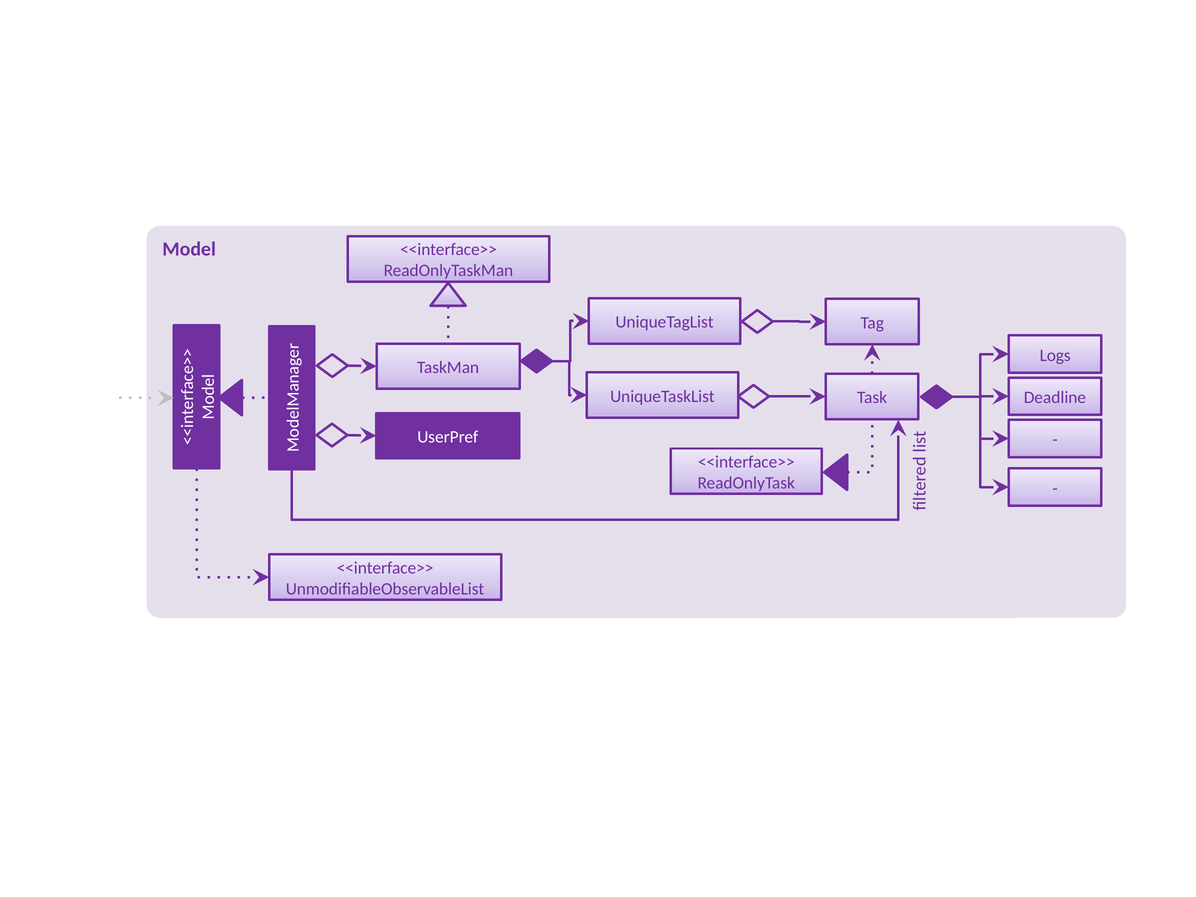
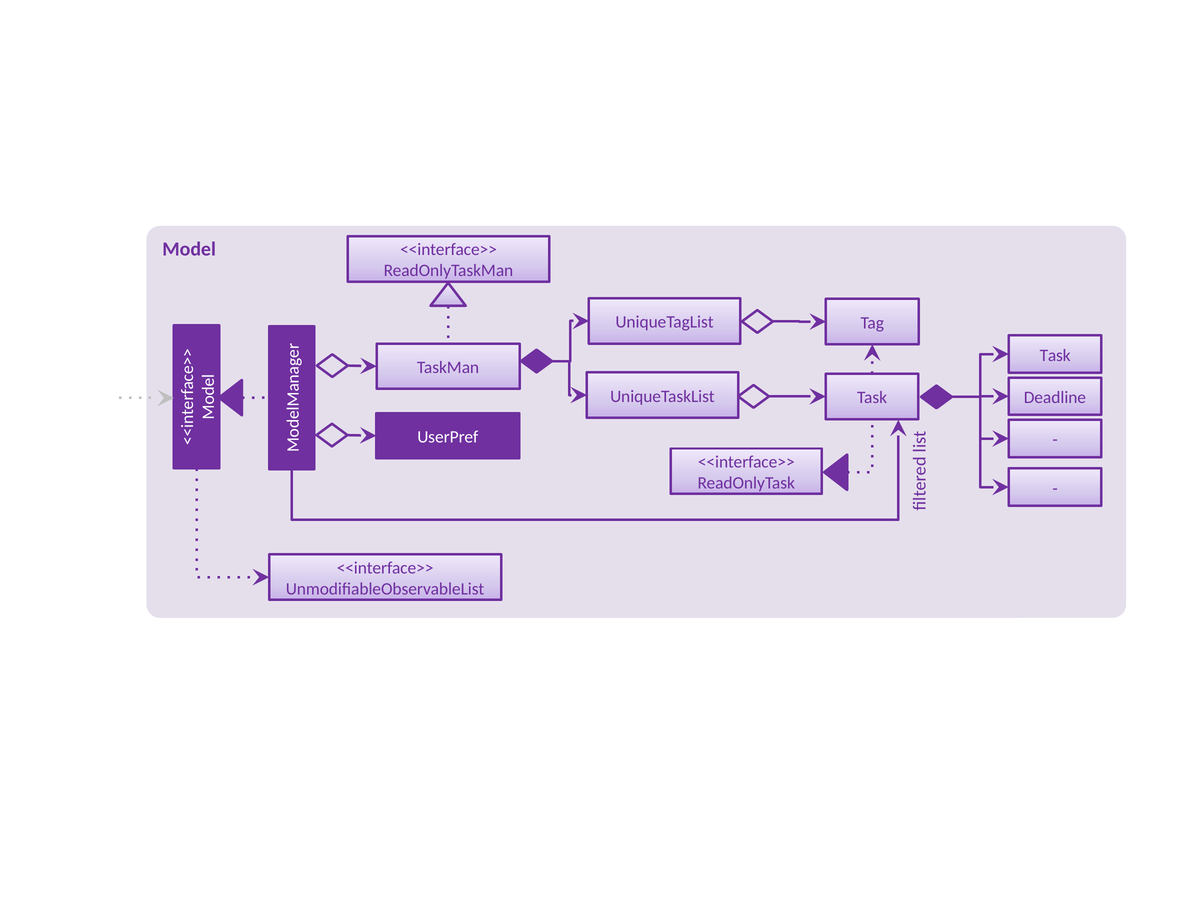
Logs: Logs -> Task (1055, 355)
